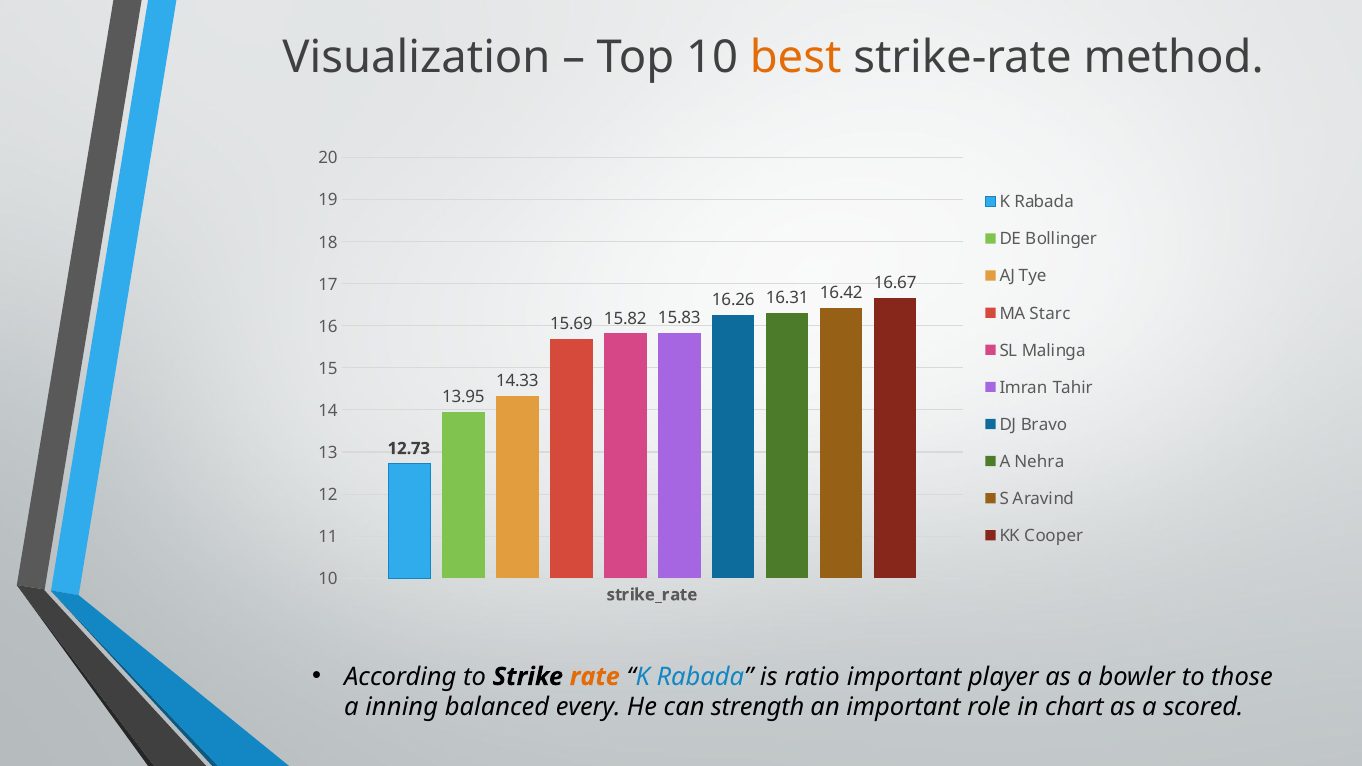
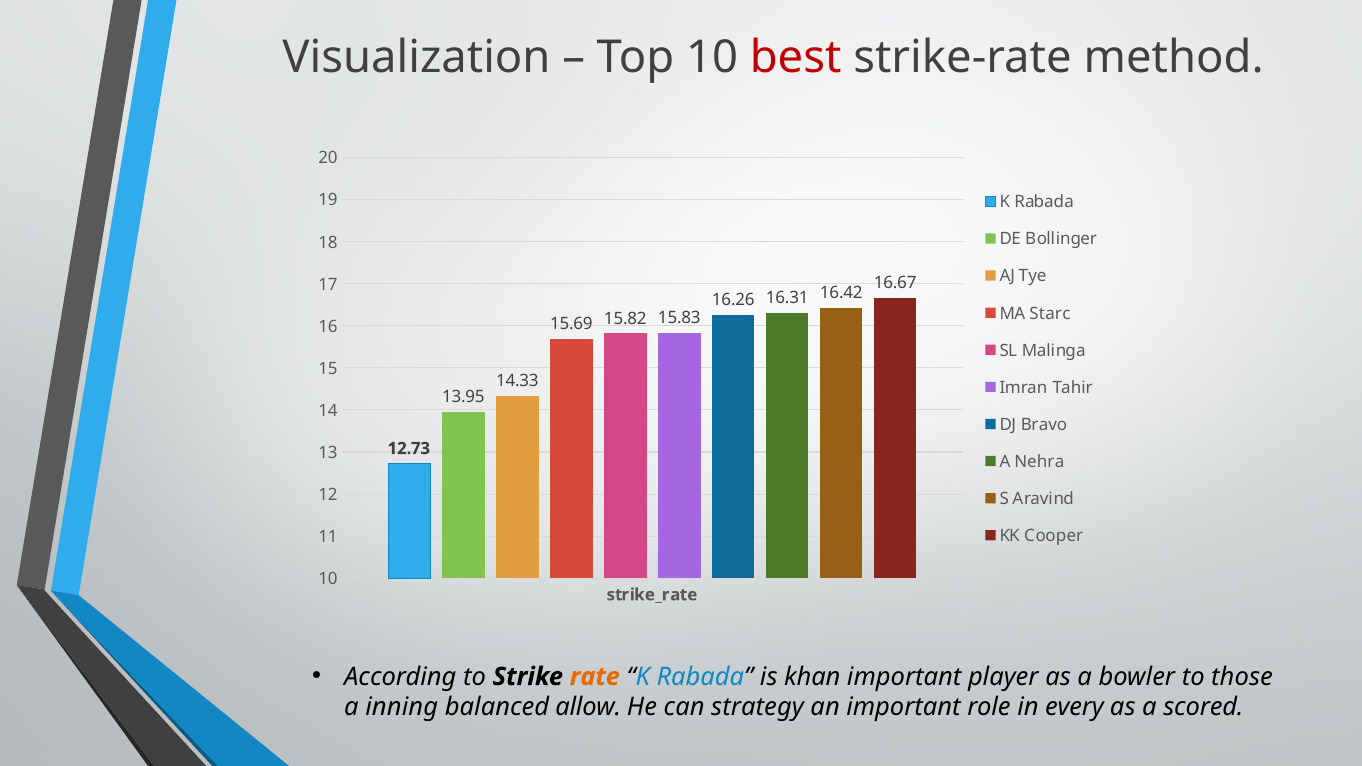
best colour: orange -> red (796, 57)
ratio: ratio -> khan (812, 677)
every: every -> allow (588, 707)
strength: strength -> strategy (757, 707)
chart: chart -> every (1074, 707)
